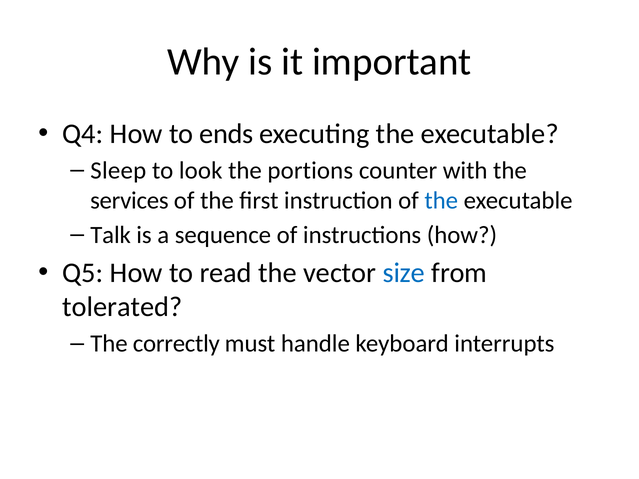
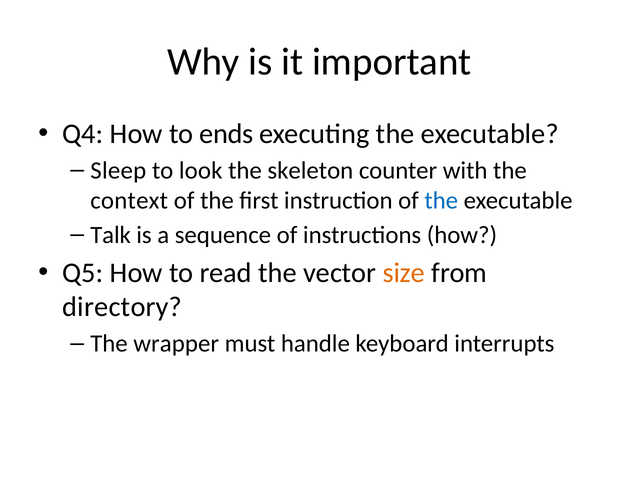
portions: portions -> skeleton (310, 171)
services: services -> context (129, 200)
size colour: blue -> orange (404, 273)
tolerated: tolerated -> directory (122, 307)
correctly: correctly -> wrapper (176, 344)
